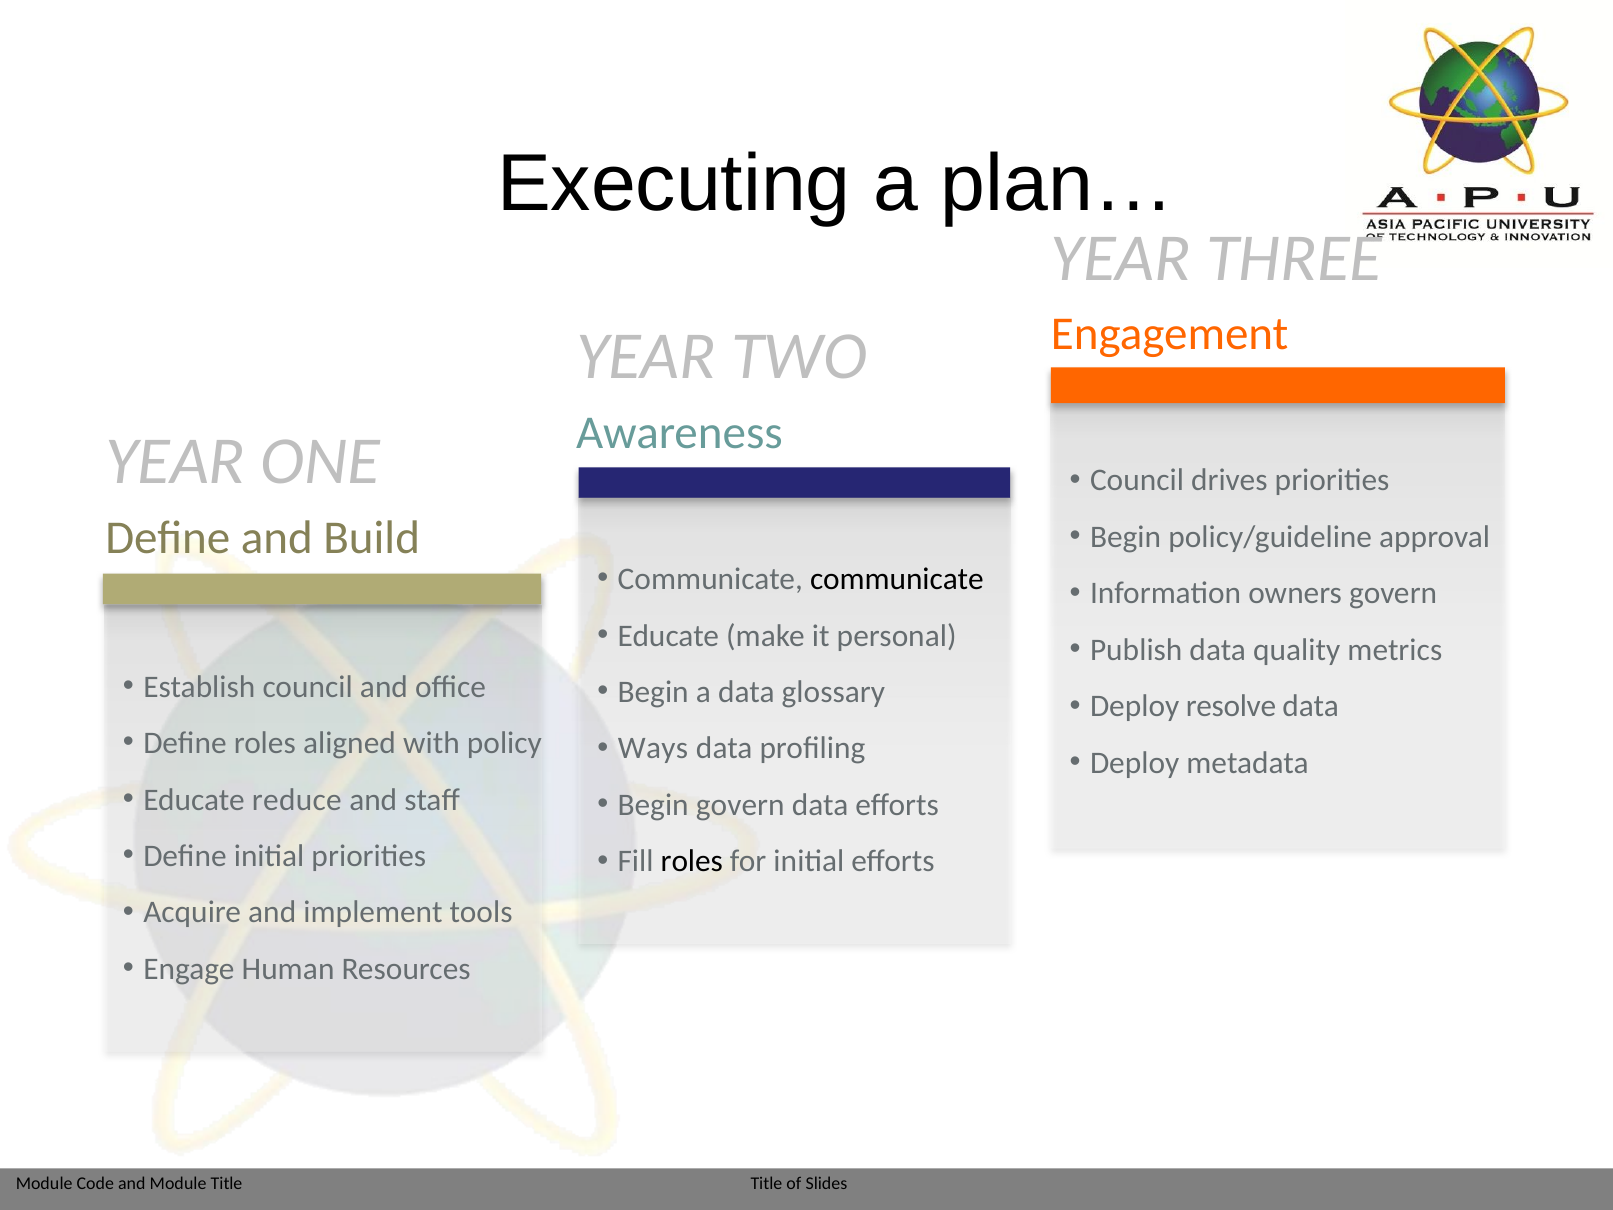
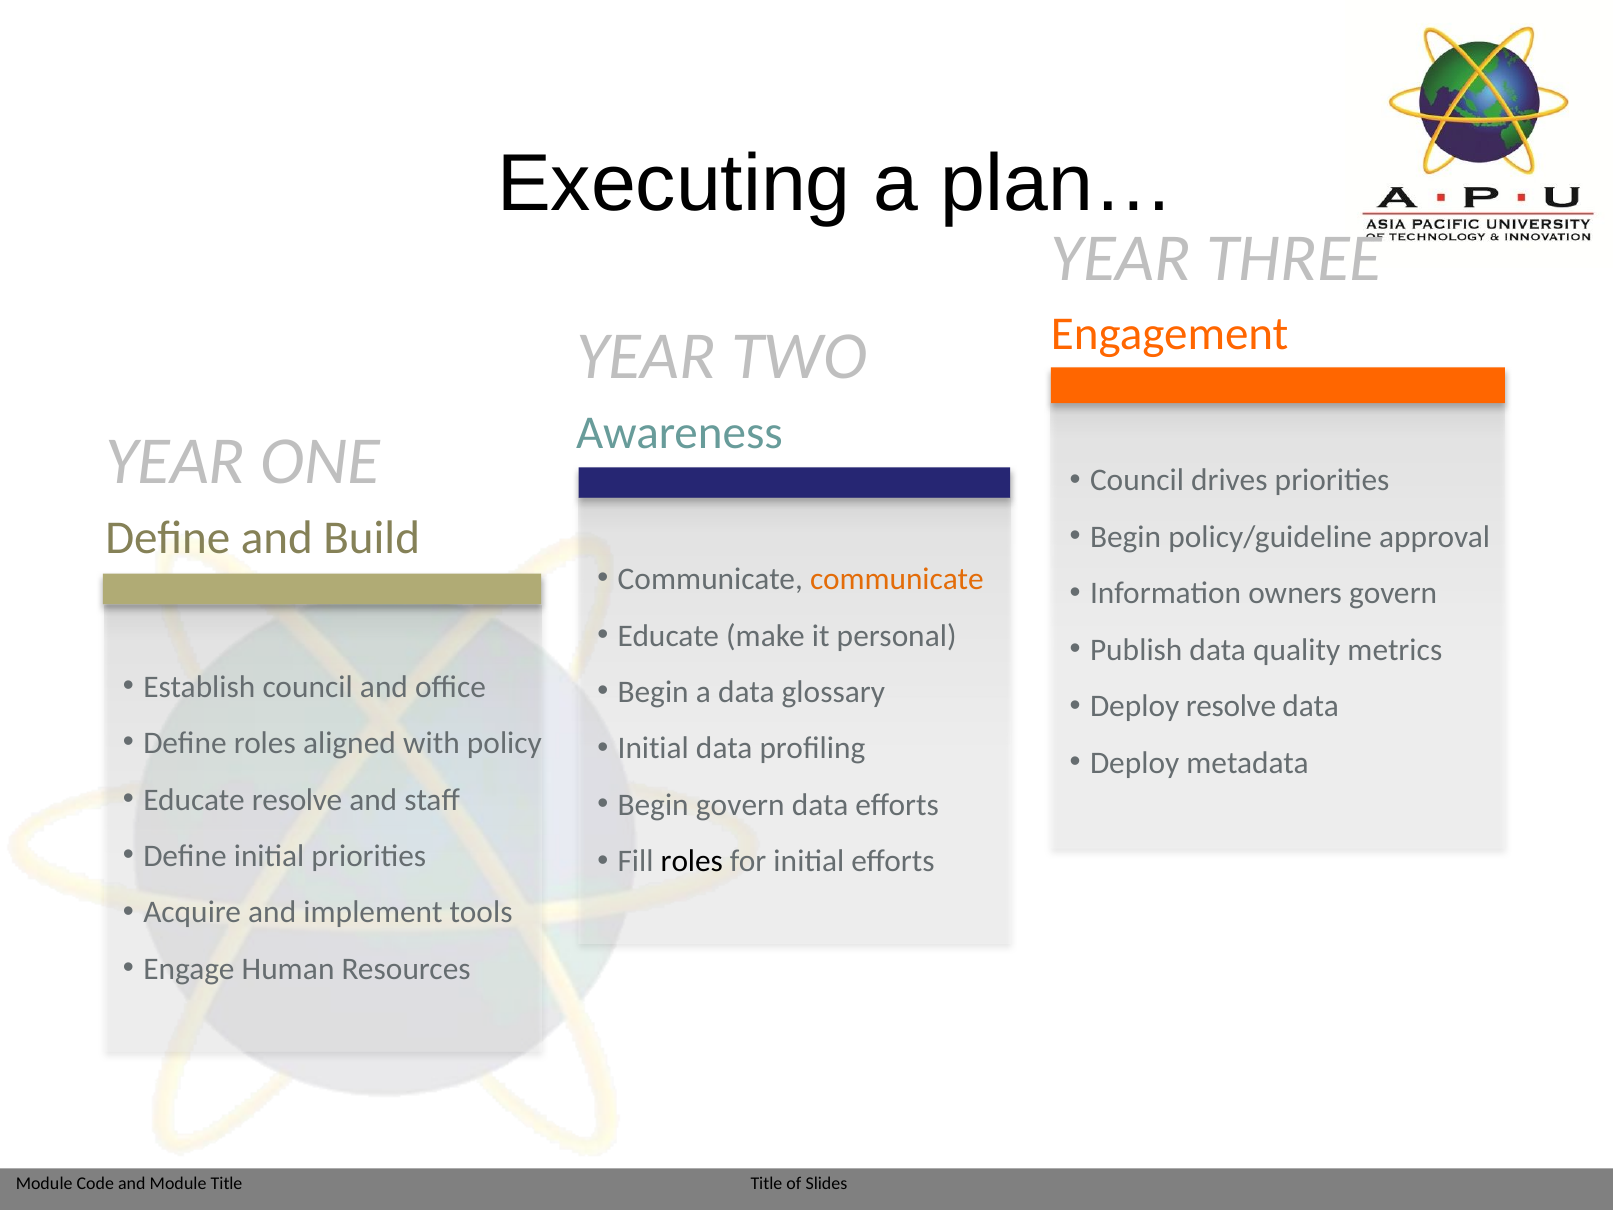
communicate colour: black -> orange (897, 579)
Ways: Ways -> Initial (653, 748)
Educate reduce: reduce -> resolve (297, 800)
